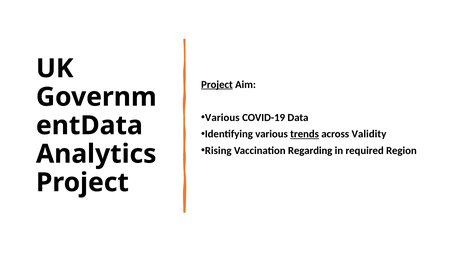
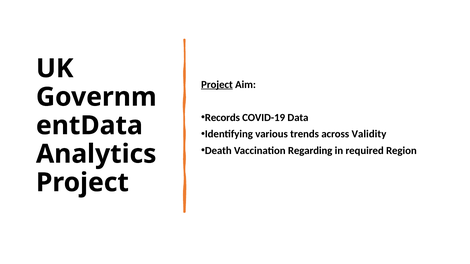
Various: Various -> Records (222, 118)
trends underline: present -> none (305, 134)
Rising: Rising -> Death (218, 151)
